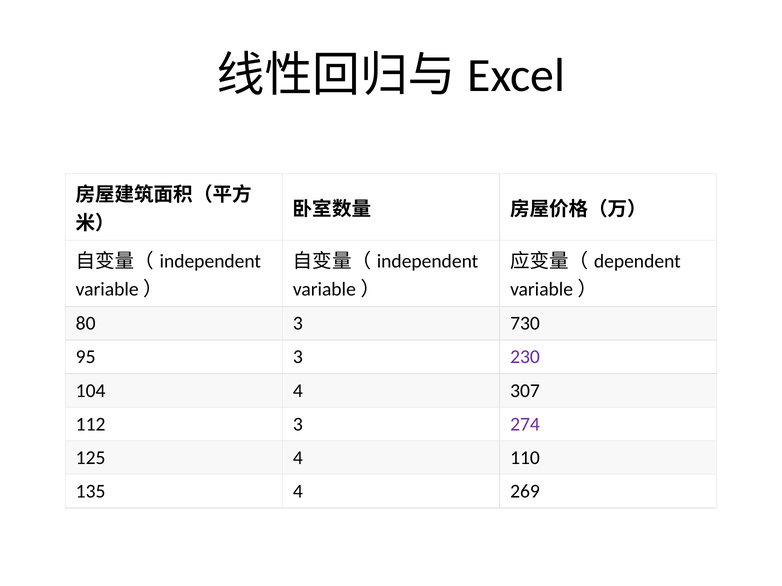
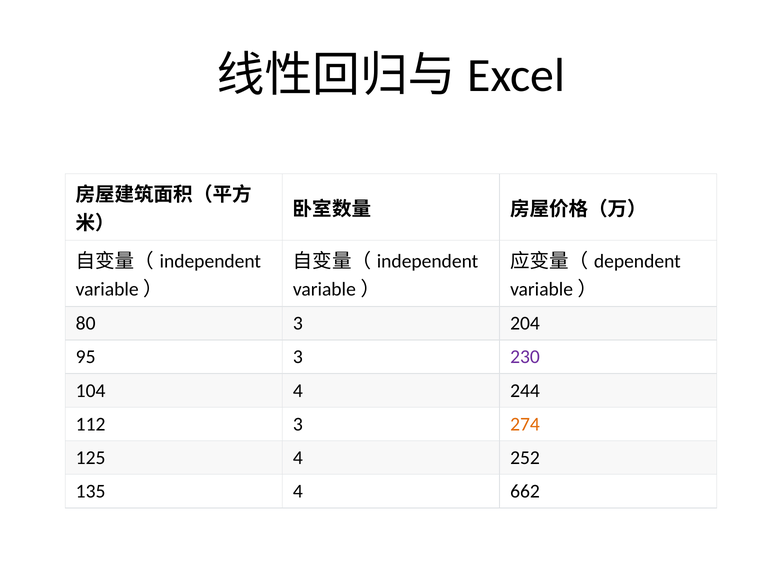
730: 730 -> 204 (525, 324)
307: 307 -> 244 (525, 391)
274 colour: purple -> orange (525, 425)
110: 110 -> 252 (525, 458)
269: 269 -> 662 (525, 492)
